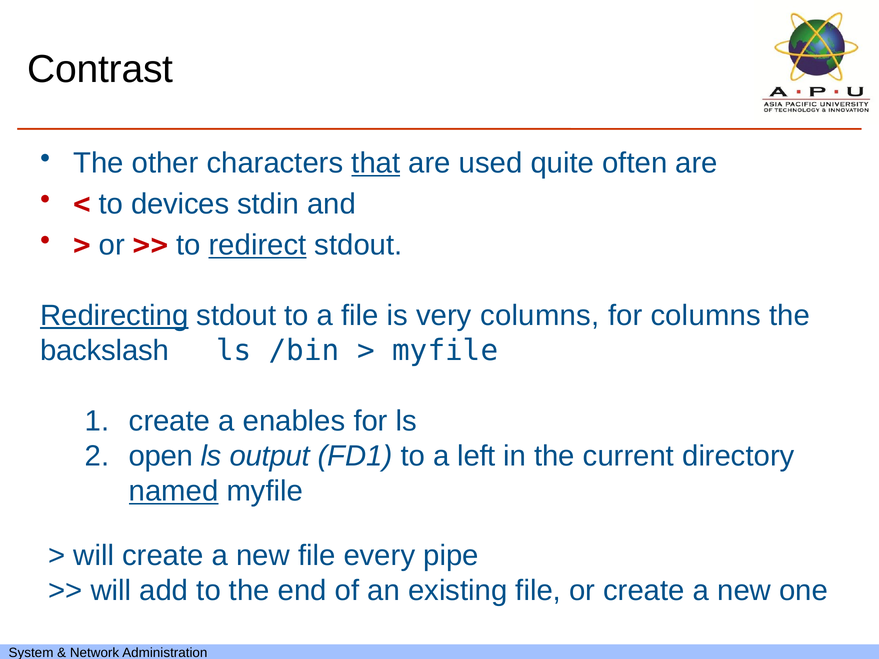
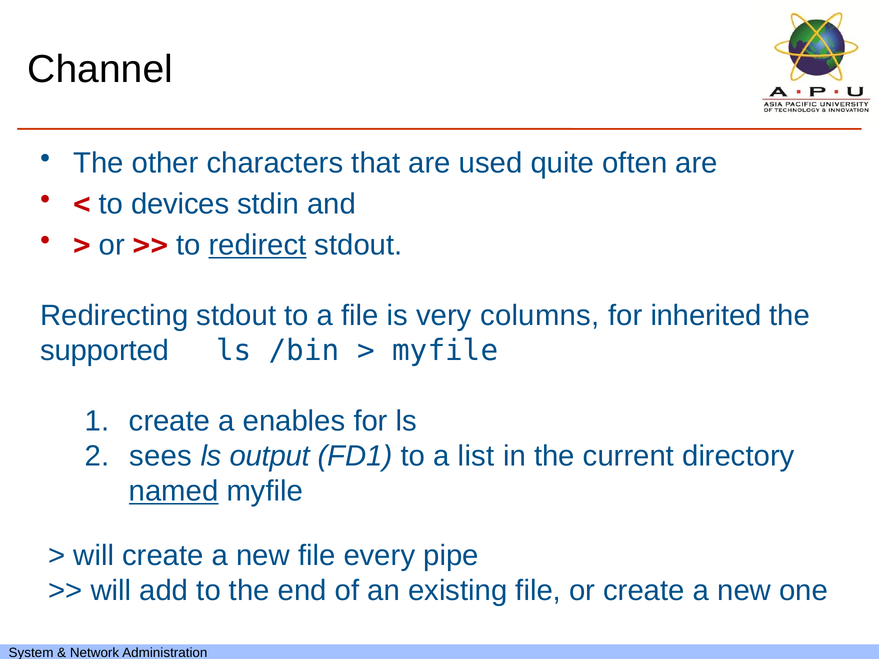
Contrast: Contrast -> Channel (100, 69)
that underline: present -> none (376, 163)
Redirecting underline: present -> none (114, 316)
for columns: columns -> inherited (706, 316)
backslash: backslash -> supported (105, 351)
open: open -> sees (160, 456)
left: left -> list (476, 456)
